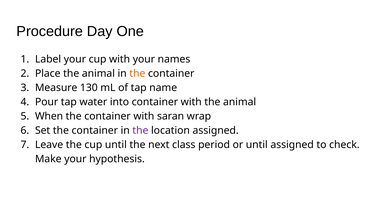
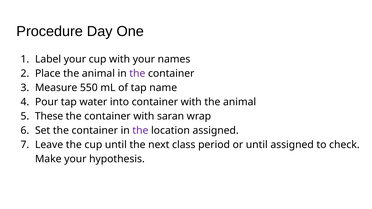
the colour: orange -> purple (137, 74)
130: 130 -> 550 (89, 88)
When: When -> These (49, 116)
